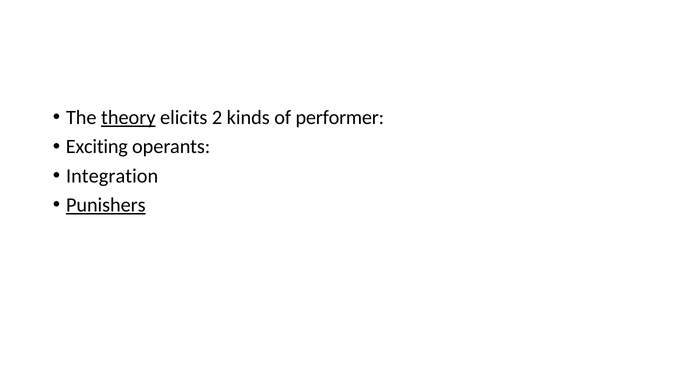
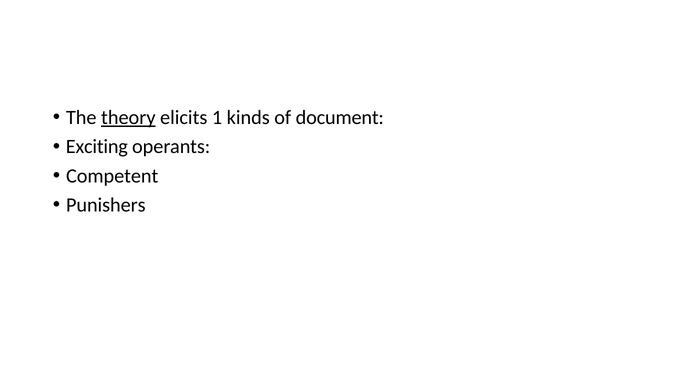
2: 2 -> 1 (217, 118)
performer: performer -> document (340, 118)
Integration: Integration -> Competent (112, 176)
Punishers underline: present -> none (106, 205)
